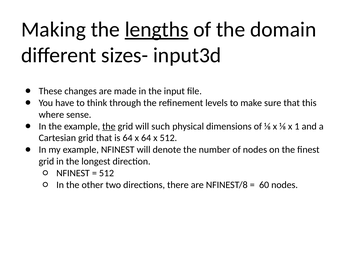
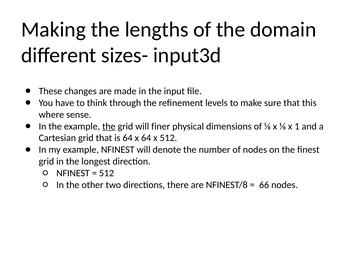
lengths underline: present -> none (157, 30)
such: such -> finer (161, 126)
60: 60 -> 66 (264, 185)
